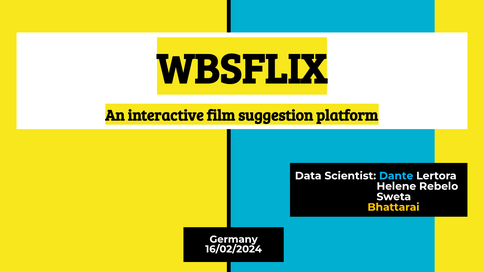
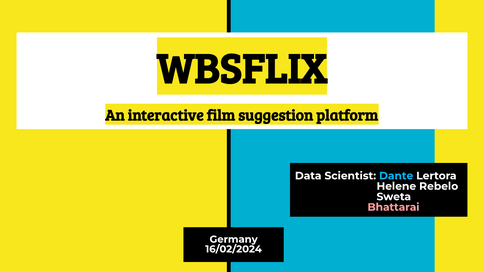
Bhattarai colour: yellow -> pink (393, 207)
